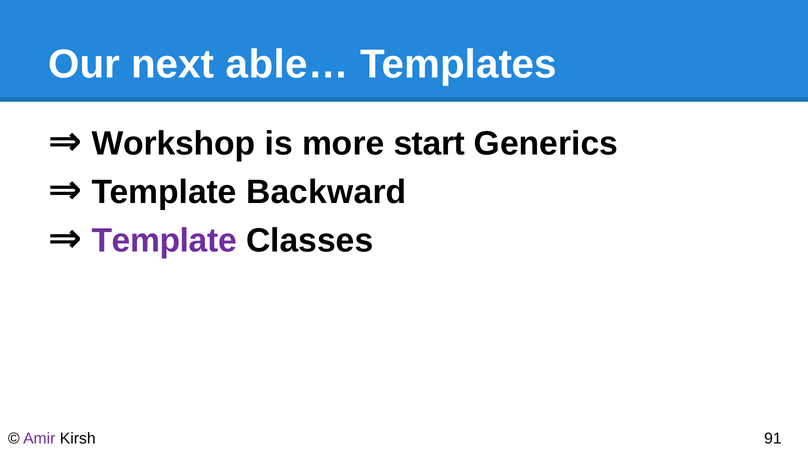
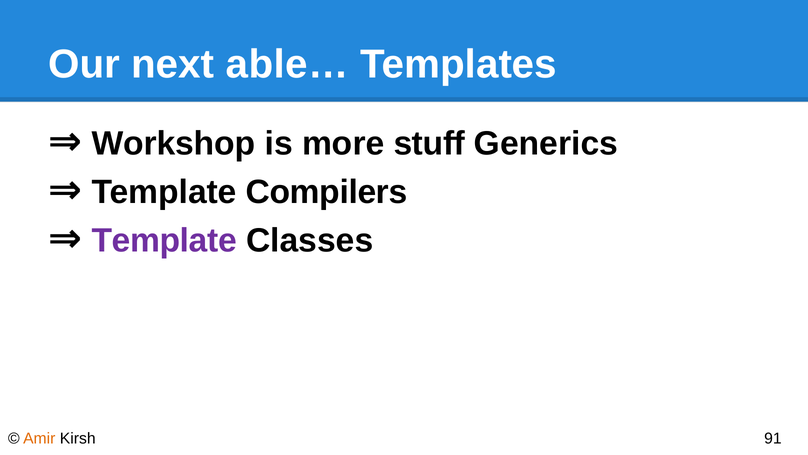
start: start -> stuff (429, 143)
Backward: Backward -> Compilers (327, 192)
Amir colour: purple -> orange (39, 438)
